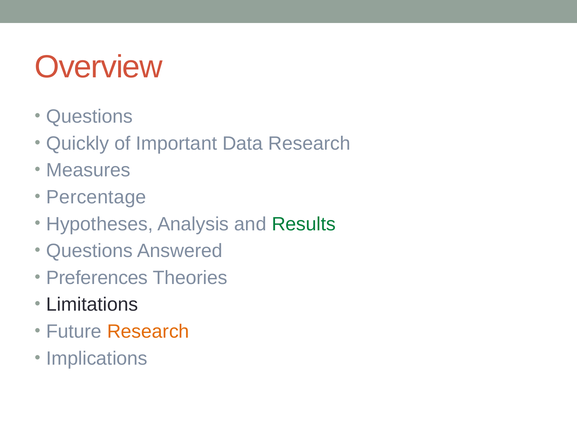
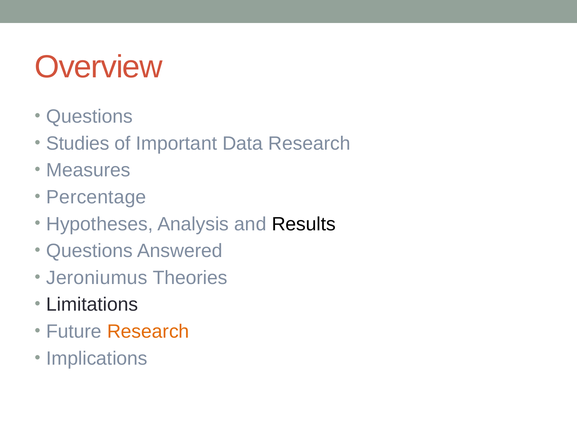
Quickly: Quickly -> Studies (78, 144)
Results colour: green -> black (304, 224)
Preferences: Preferences -> Jeroniumus (97, 278)
